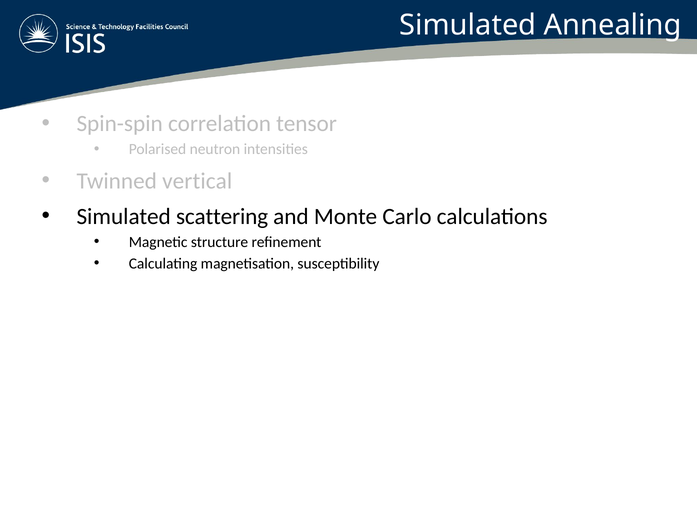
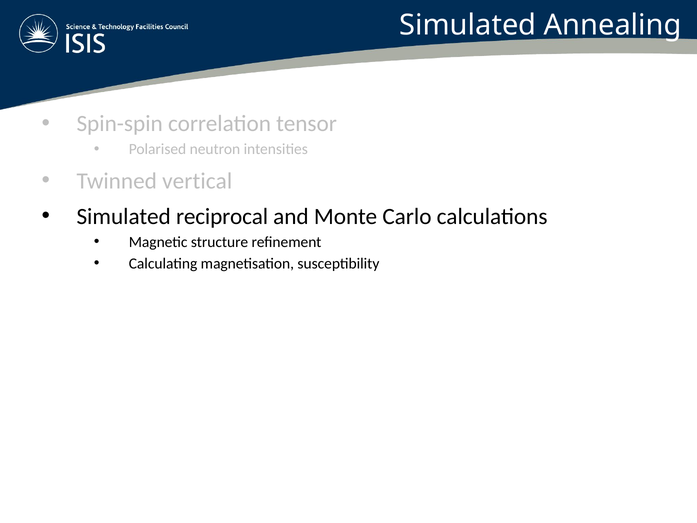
scattering: scattering -> reciprocal (222, 216)
